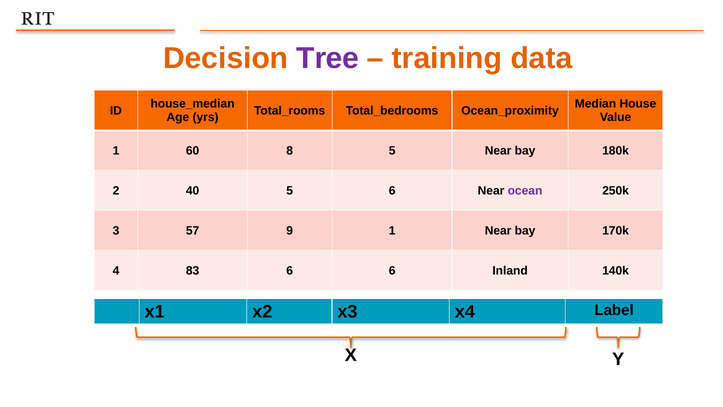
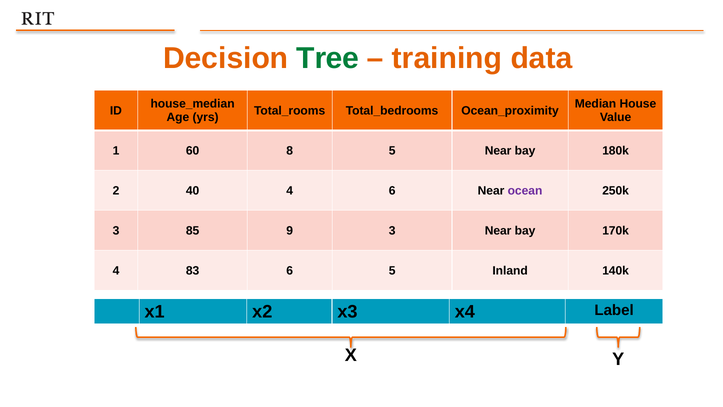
Tree colour: purple -> green (328, 58)
40 5: 5 -> 4 (290, 190)
57: 57 -> 85 (193, 230)
9 1: 1 -> 3 (392, 230)
6 6: 6 -> 5 (392, 270)
